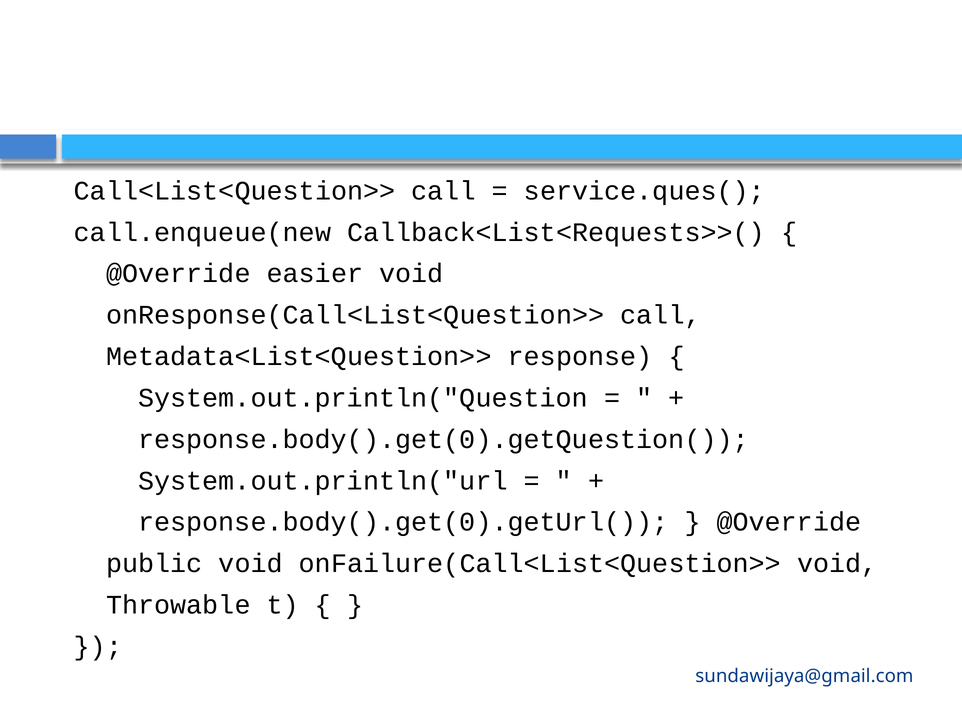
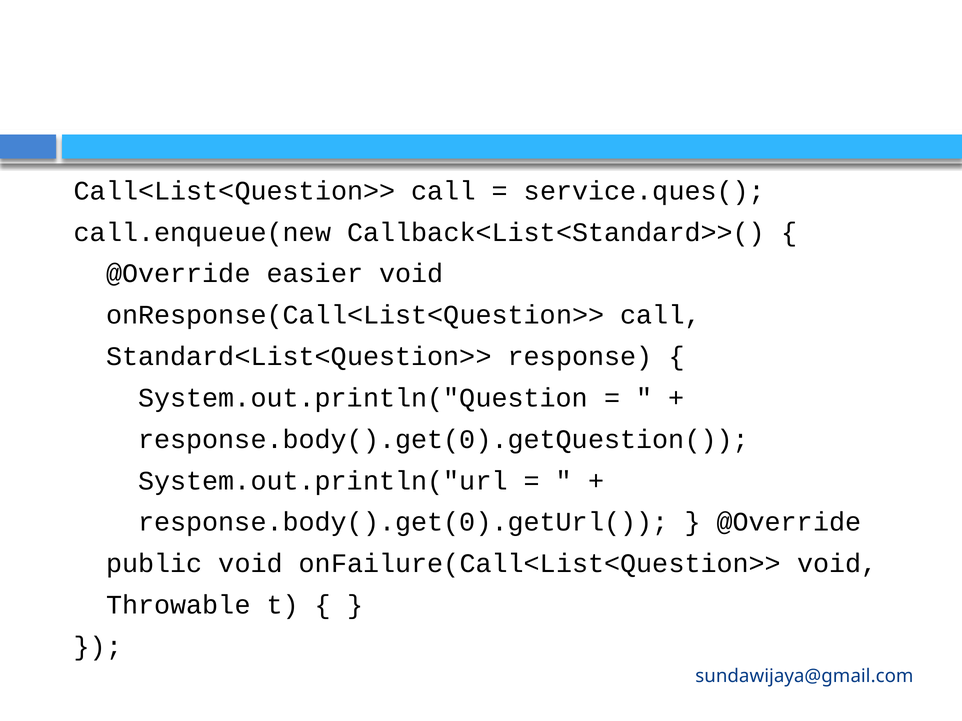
Callback<List<Requests>>(: Callback<List<Requests>>( -> Callback<List<Standard>>( (556, 232)
Metadata<List<Question>>: Metadata<List<Question>> -> Standard<List<Question>> (299, 357)
